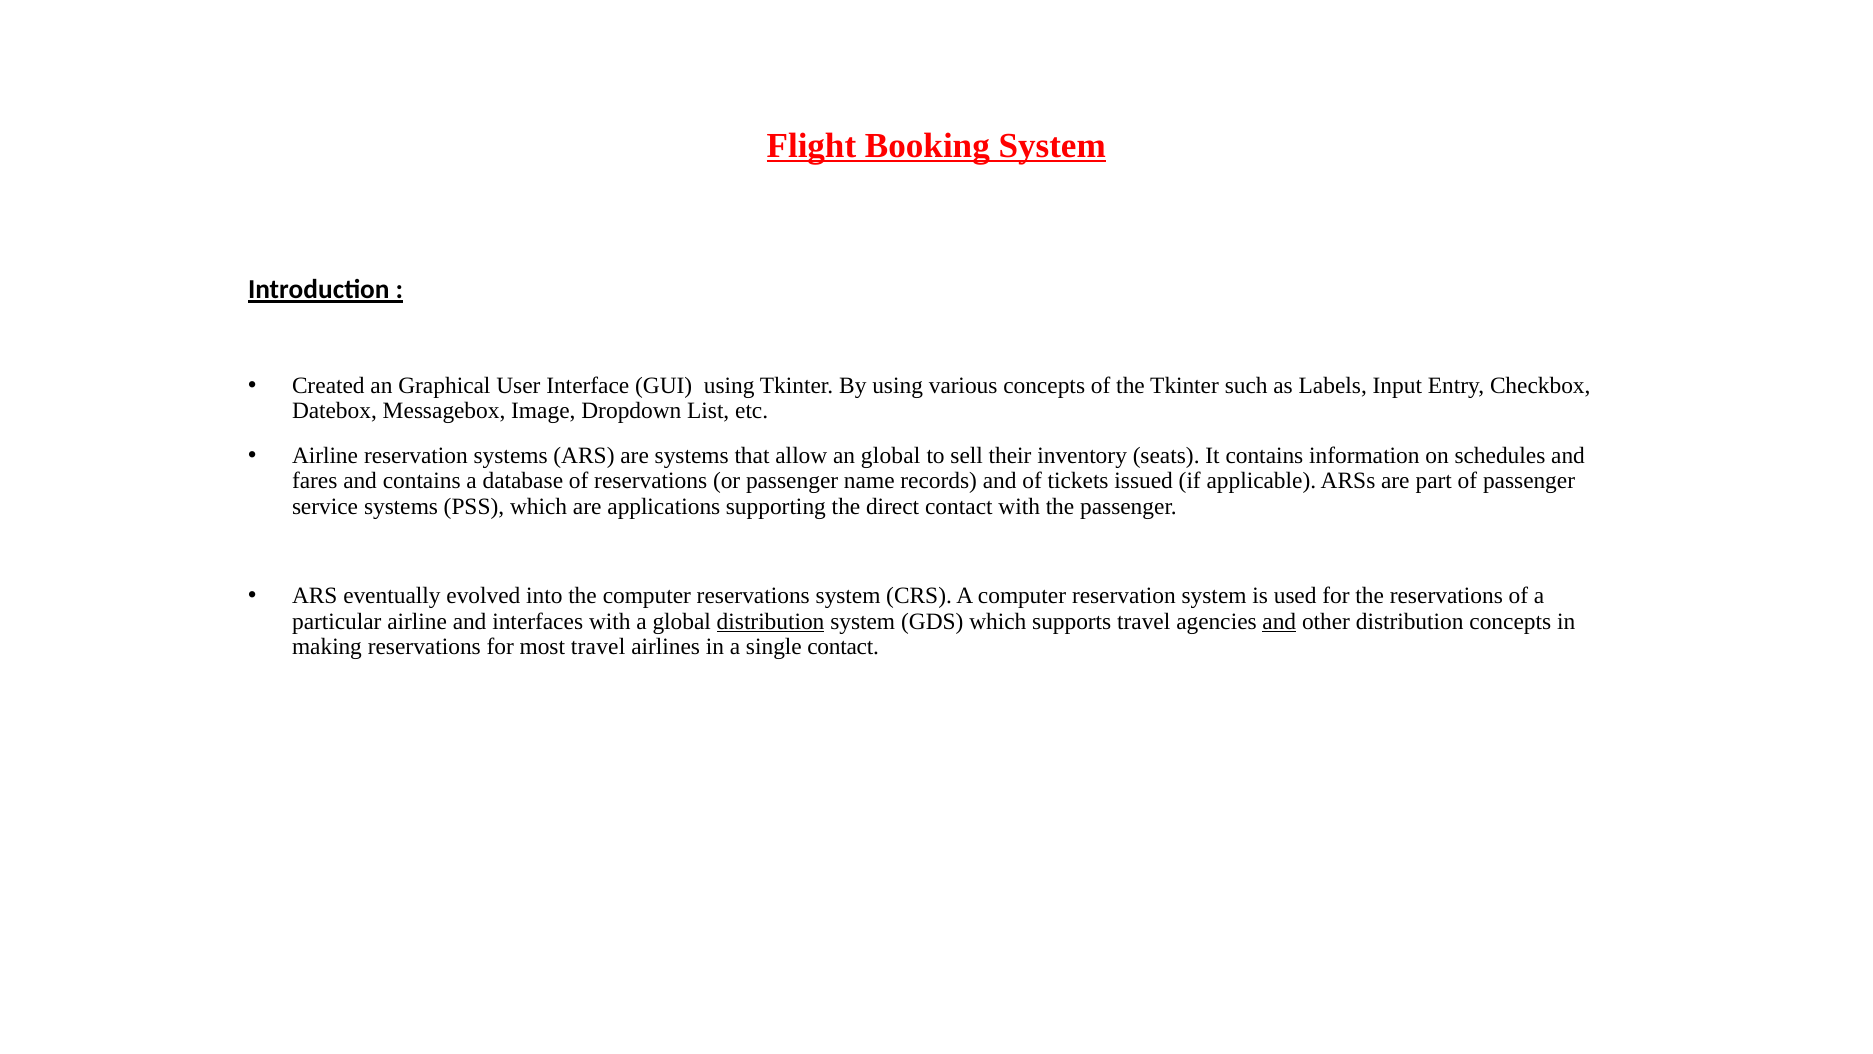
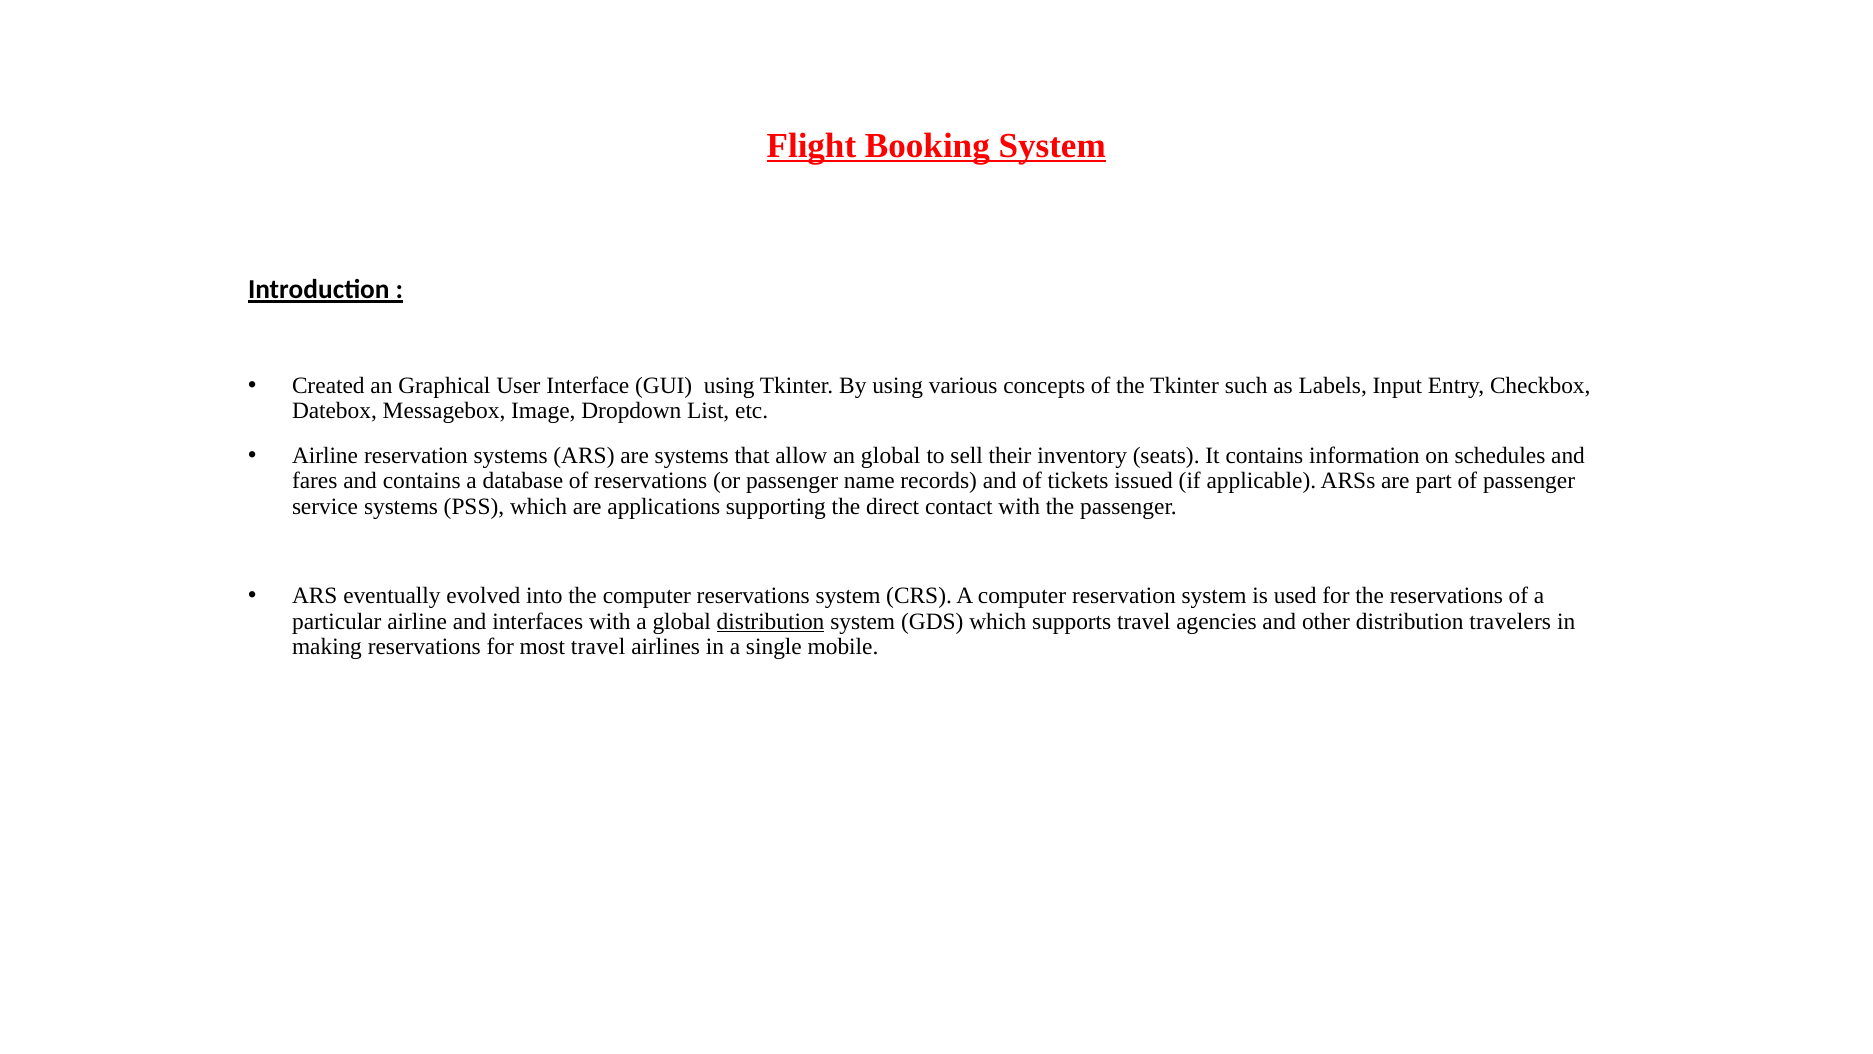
and underline: present -> none (1279, 621)
distribution concepts: concepts -> travelers (1510, 621)
single contact: contact -> mobile (843, 646)
